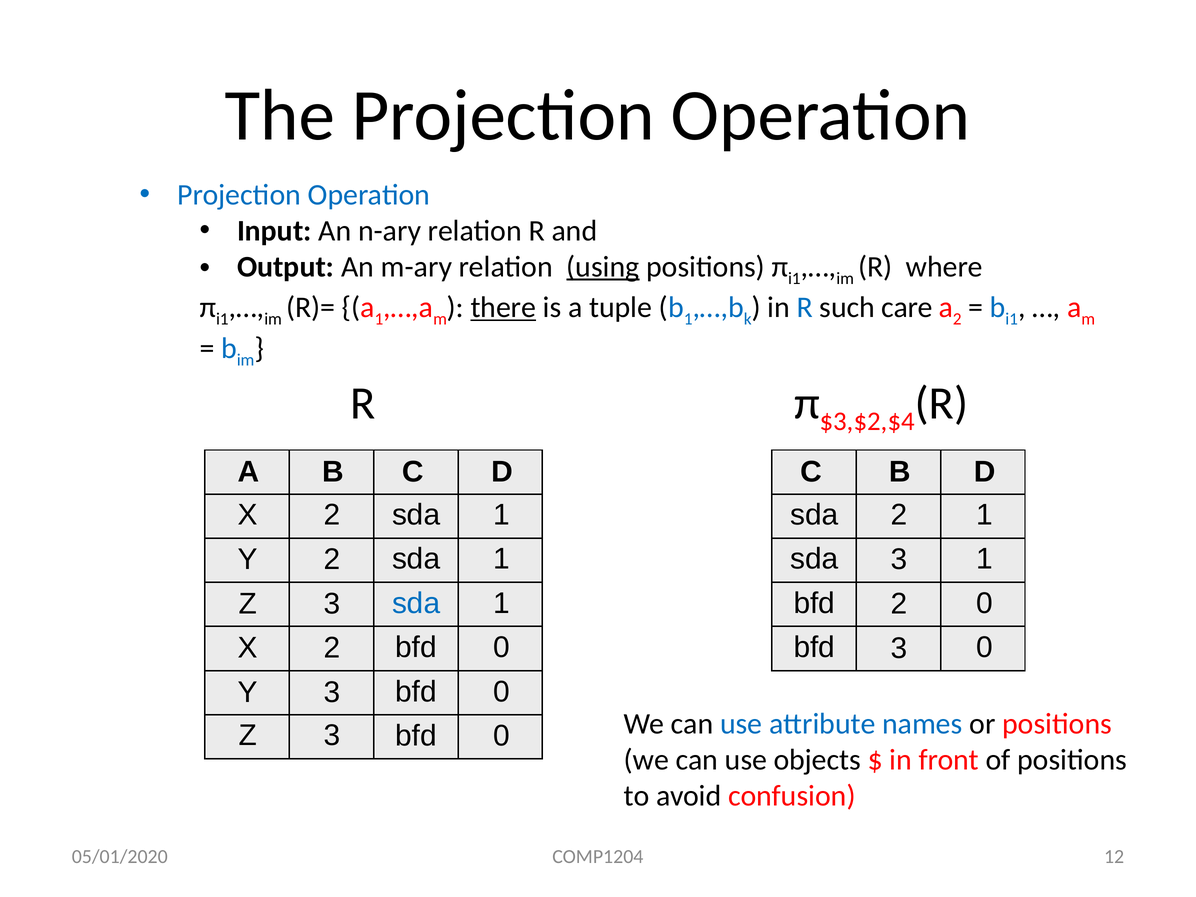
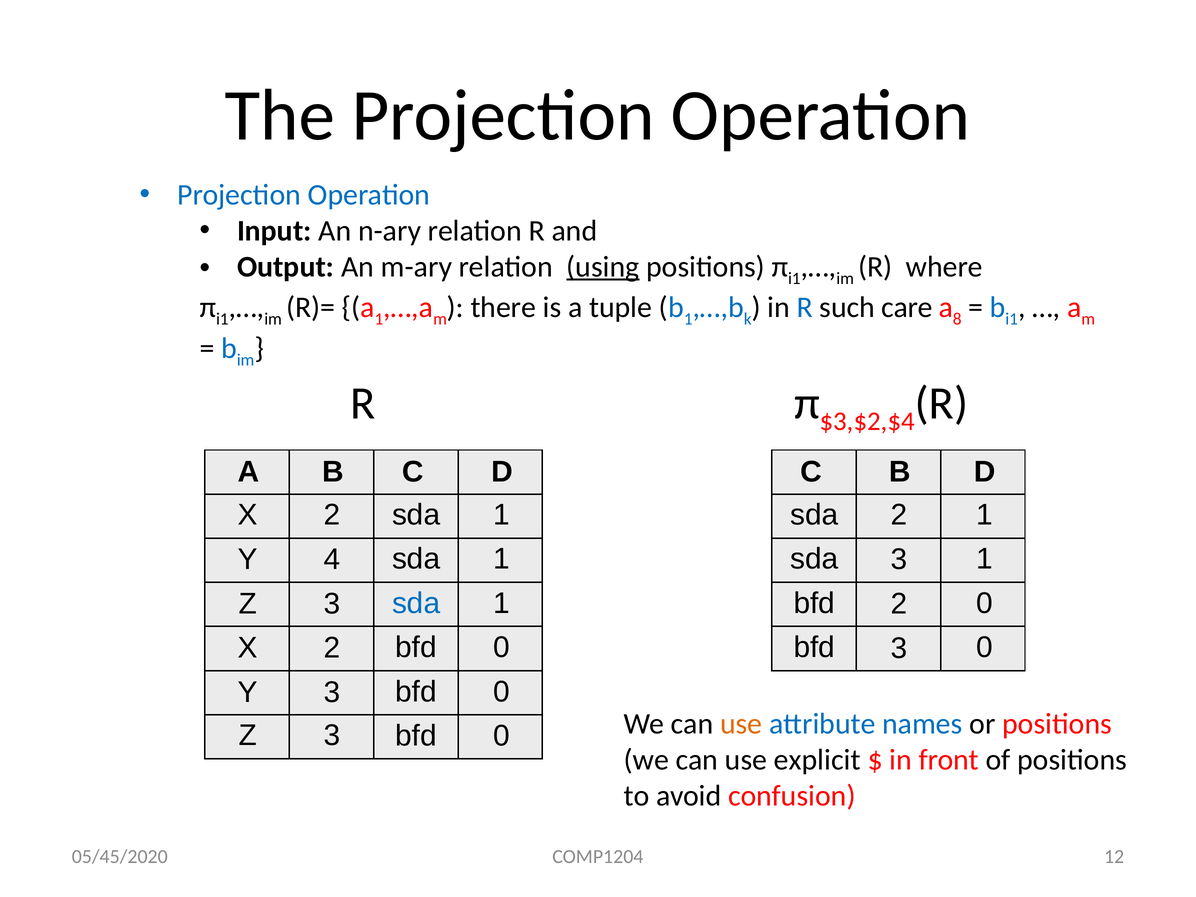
there underline: present -> none (503, 307)
a 2: 2 -> 8 (957, 319)
Y 2: 2 -> 4 (332, 559)
use colour: blue -> orange (741, 724)
objects: objects -> explicit (817, 760)
05/01/2020: 05/01/2020 -> 05/45/2020 (120, 857)
